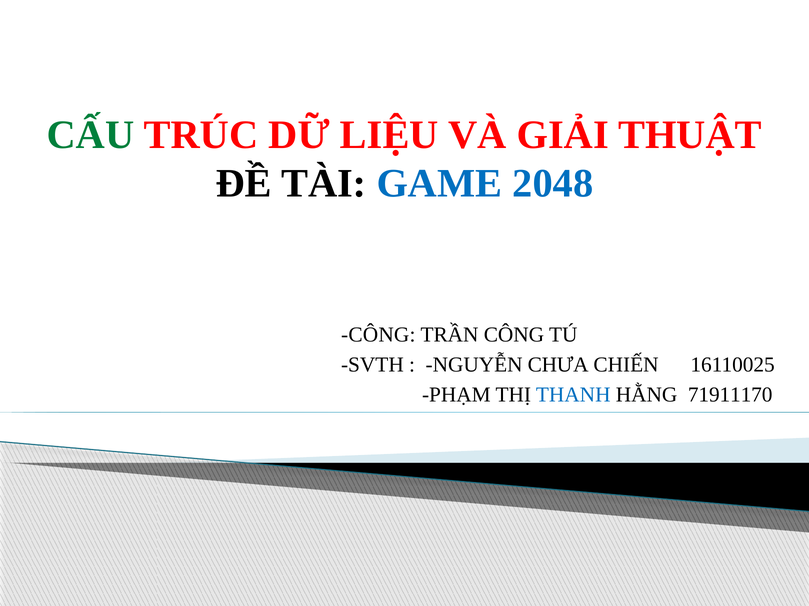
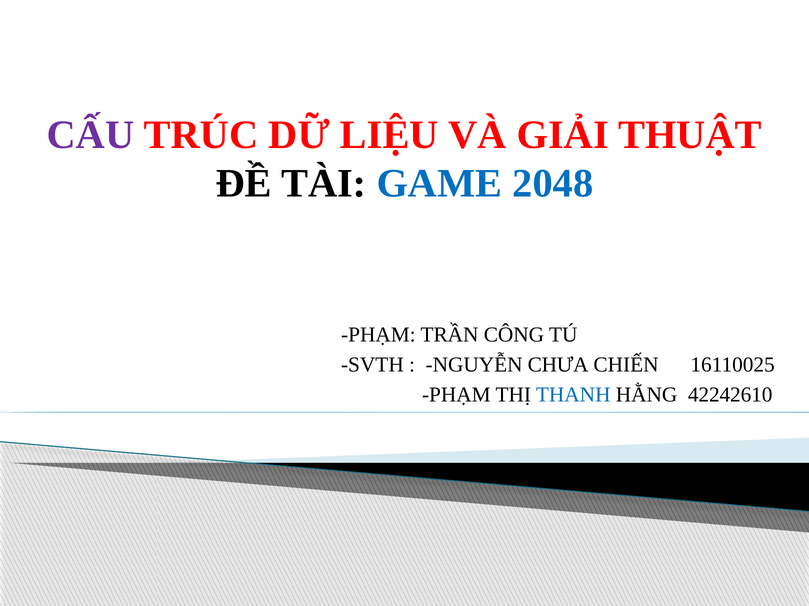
CẤU colour: green -> purple (91, 135)
CÔNG: CÔNG -> PHẠM (378, 335)
71911170: 71911170 -> 42242610 (730, 395)
